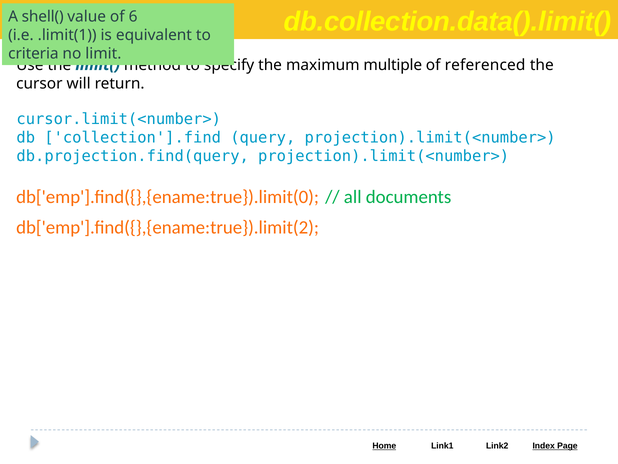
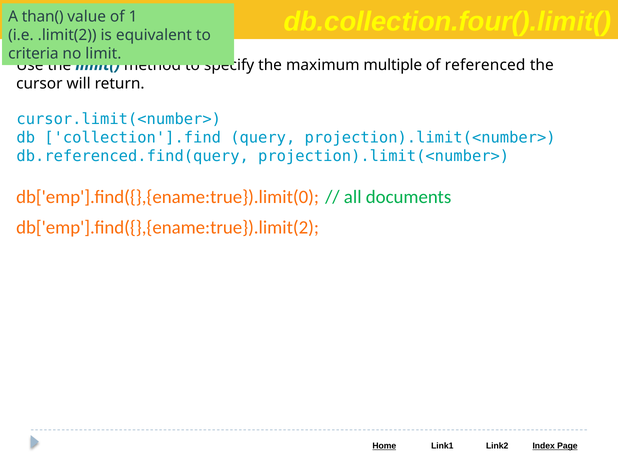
db.collection.data().limit(: db.collection.data().limit( -> db.collection.four().limit( (448, 21)
shell(: shell( -> than( (43, 17)
6: 6 -> 1 (133, 17)
.limit(1: .limit(1 -> .limit(2 (67, 35)
db.projection.find(query: db.projection.find(query -> db.referenced.find(query (133, 156)
